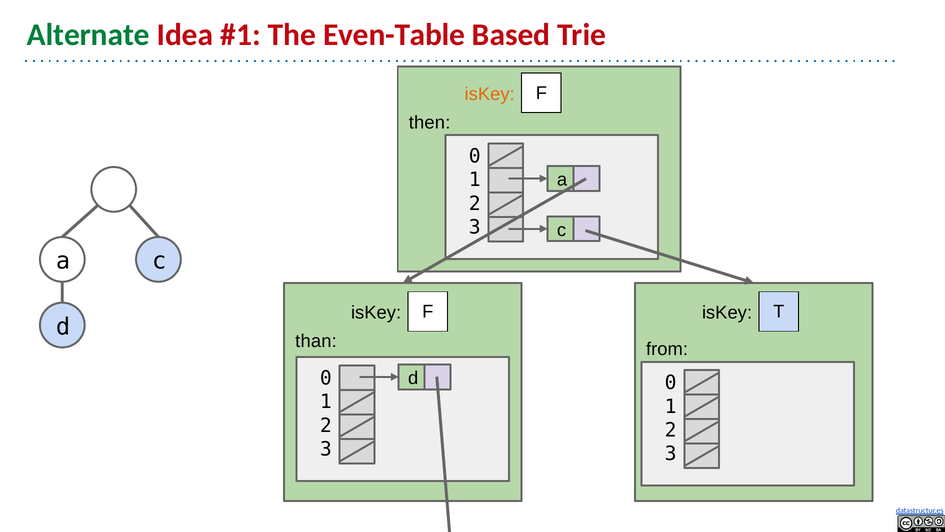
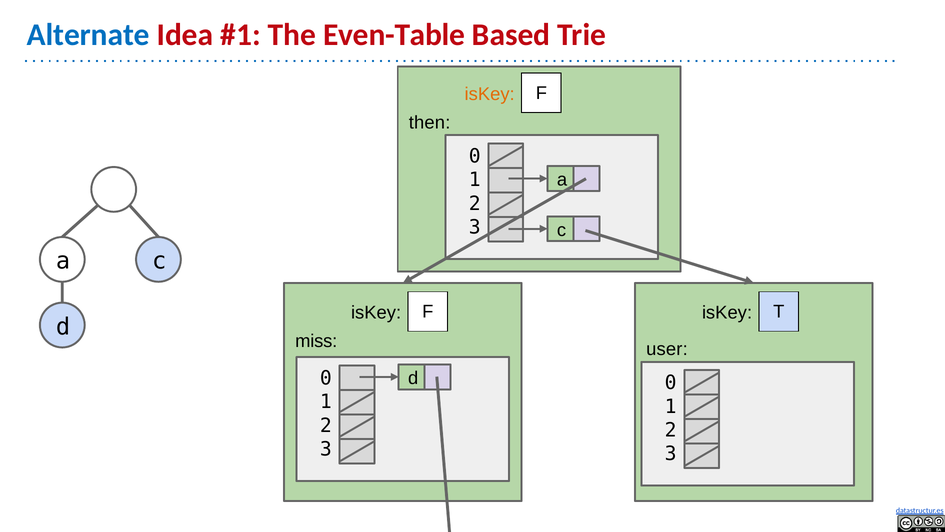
Alternate colour: green -> blue (88, 35)
than: than -> miss (316, 341)
from: from -> user (667, 349)
